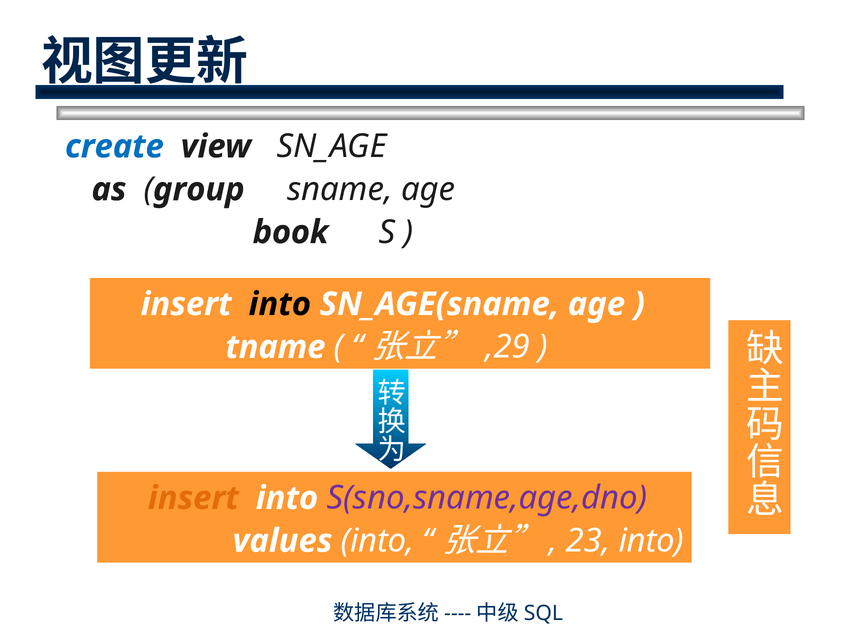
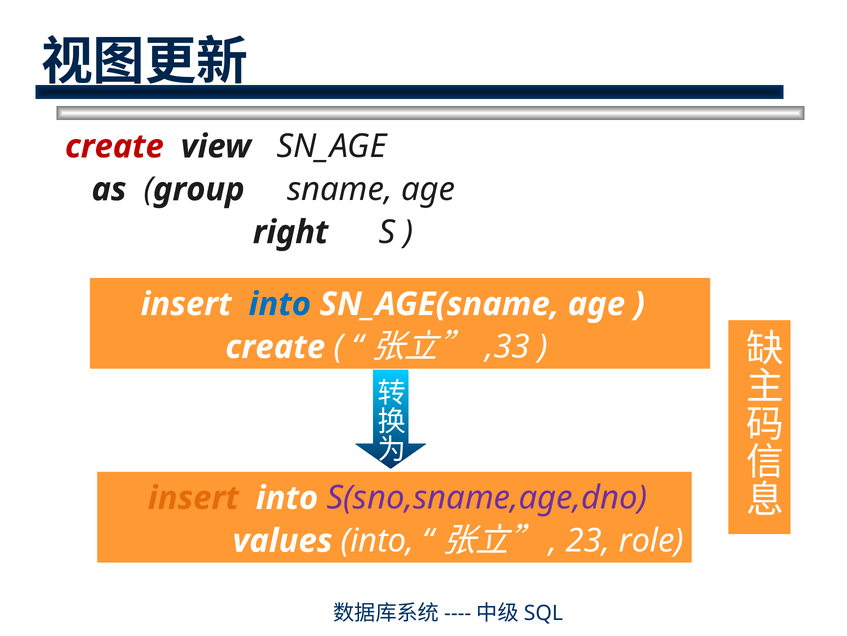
create colour: blue -> red (114, 146)
book: book -> right (291, 232)
into colour: black -> blue (280, 304)
tname: tname -> create (275, 347)
,29: ,29 -> ,33 (508, 347)
23 into: into -> role (651, 540)
